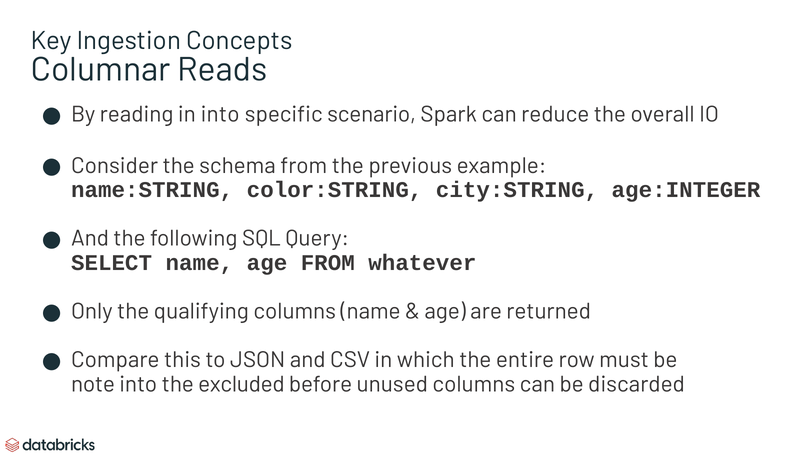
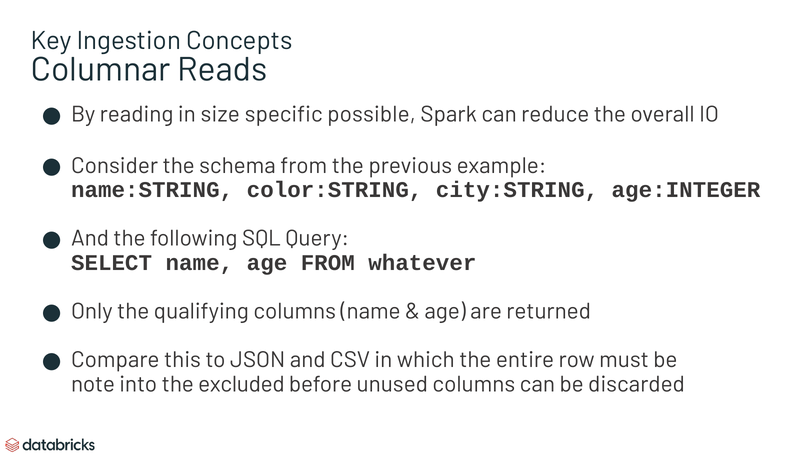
in into: into -> size (220, 115)
scenario: scenario -> possible (371, 115)
